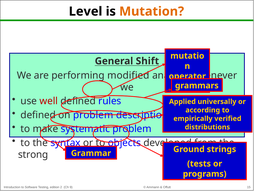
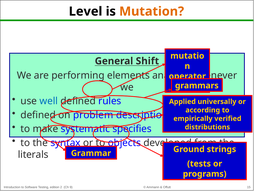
modified: modified -> elements (128, 75)
well colour: red -> blue (49, 101)
systematic problem: problem -> specifies (132, 129)
strong: strong -> literals (33, 154)
